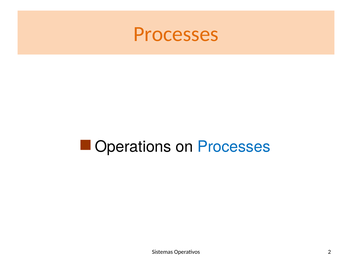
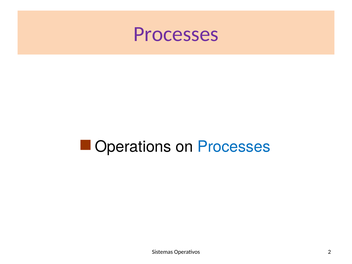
Processes colour: orange -> purple (176, 34)
